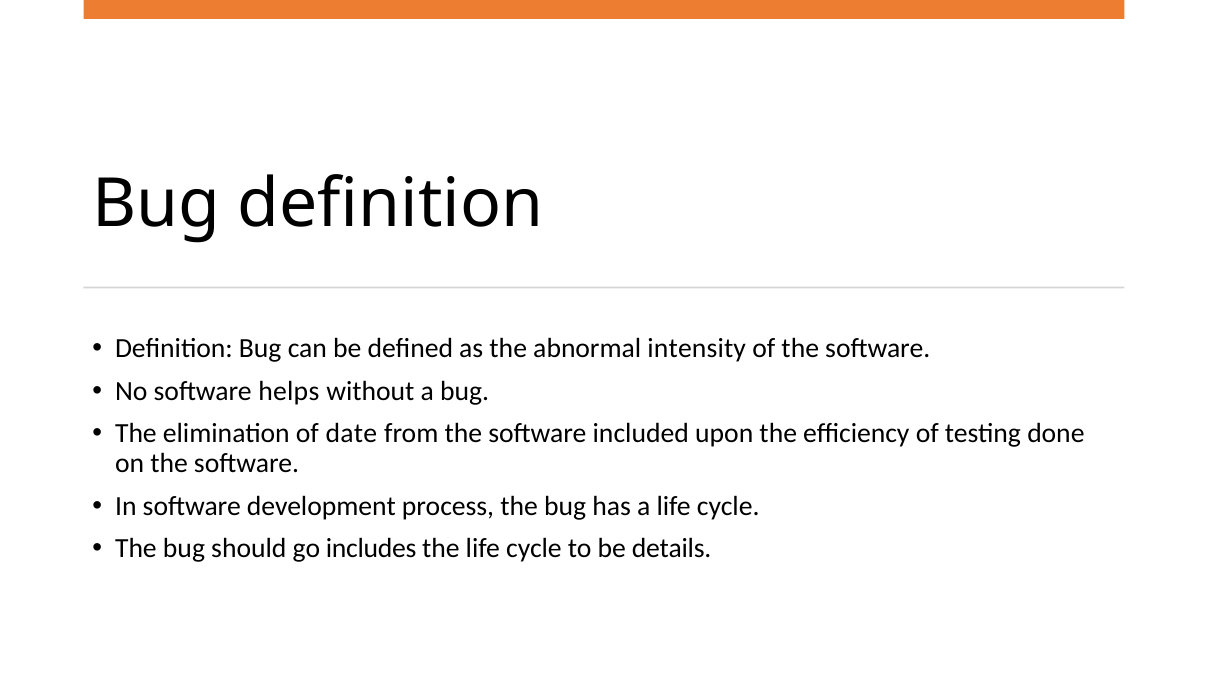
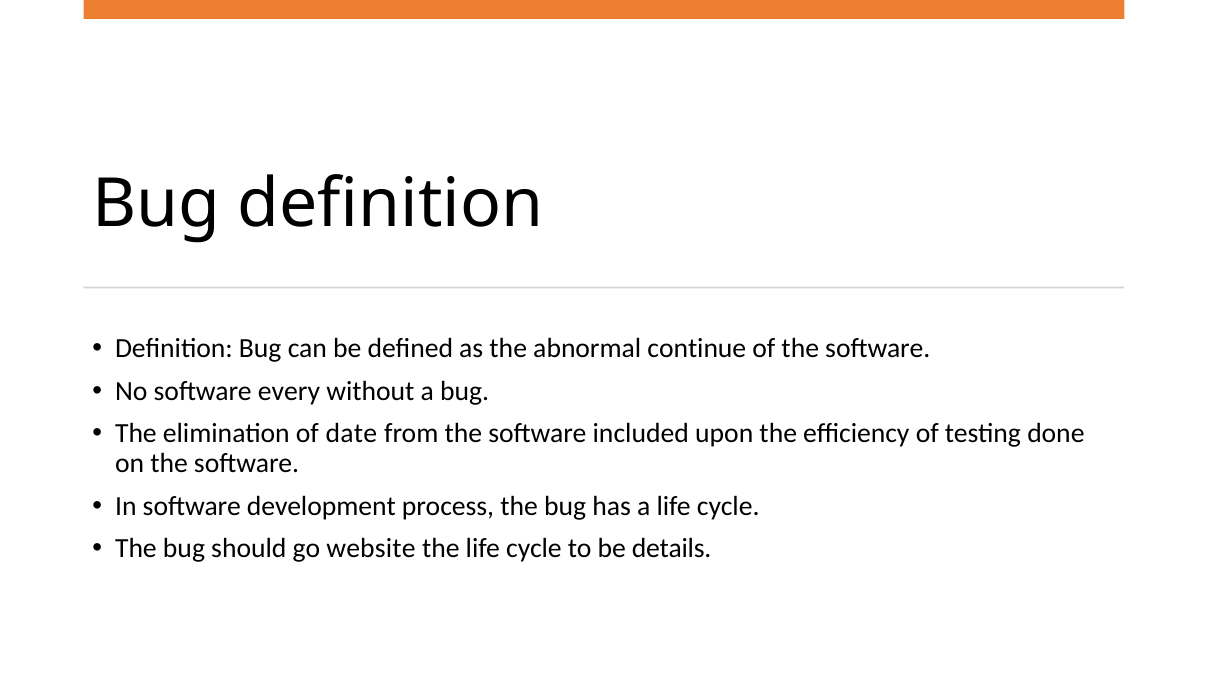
intensity: intensity -> continue (697, 349)
helps: helps -> every (289, 392)
includes: includes -> website (371, 549)
